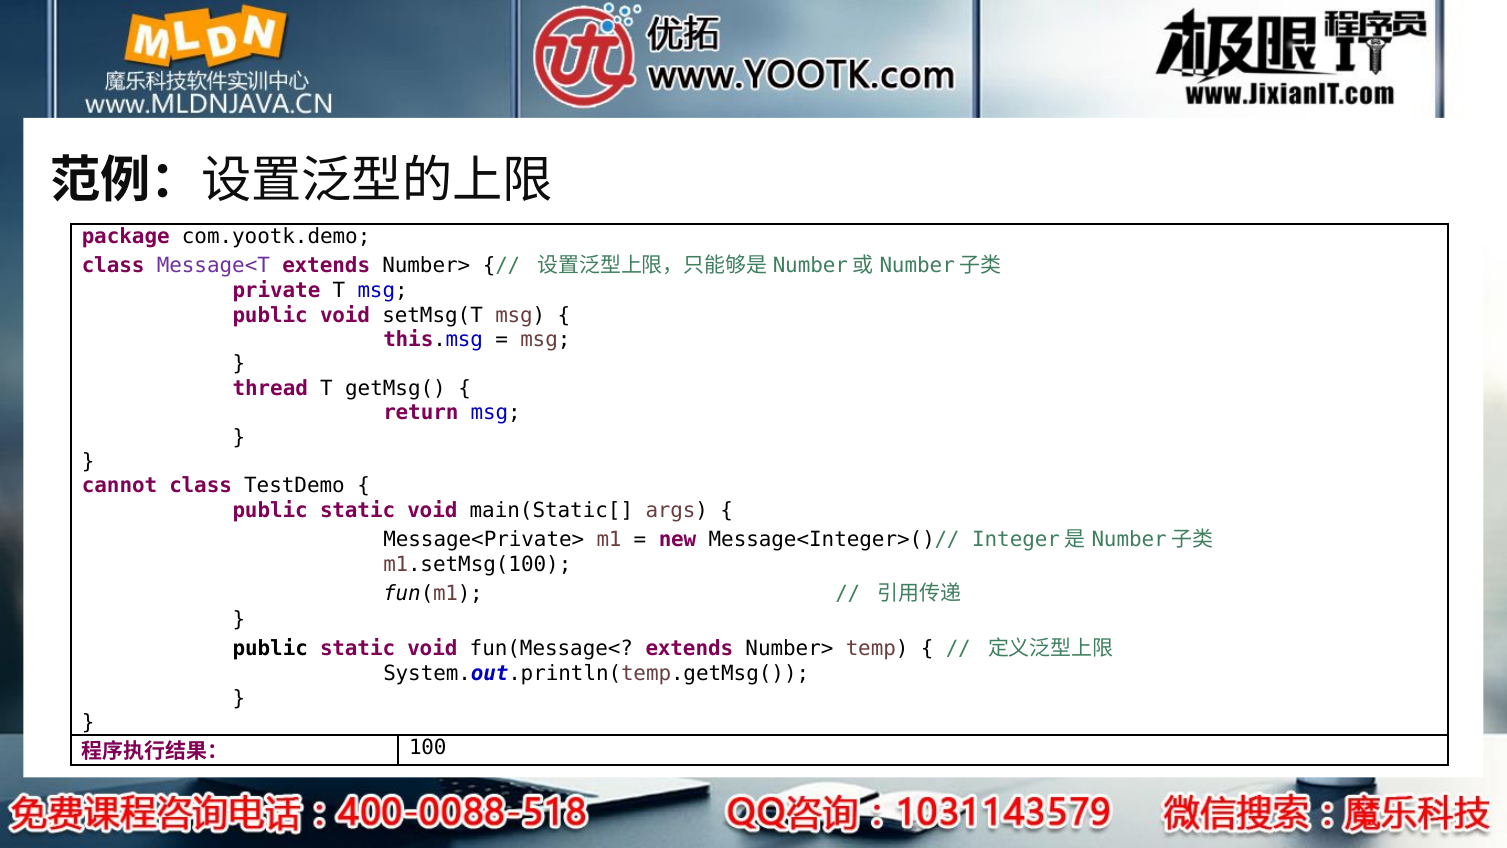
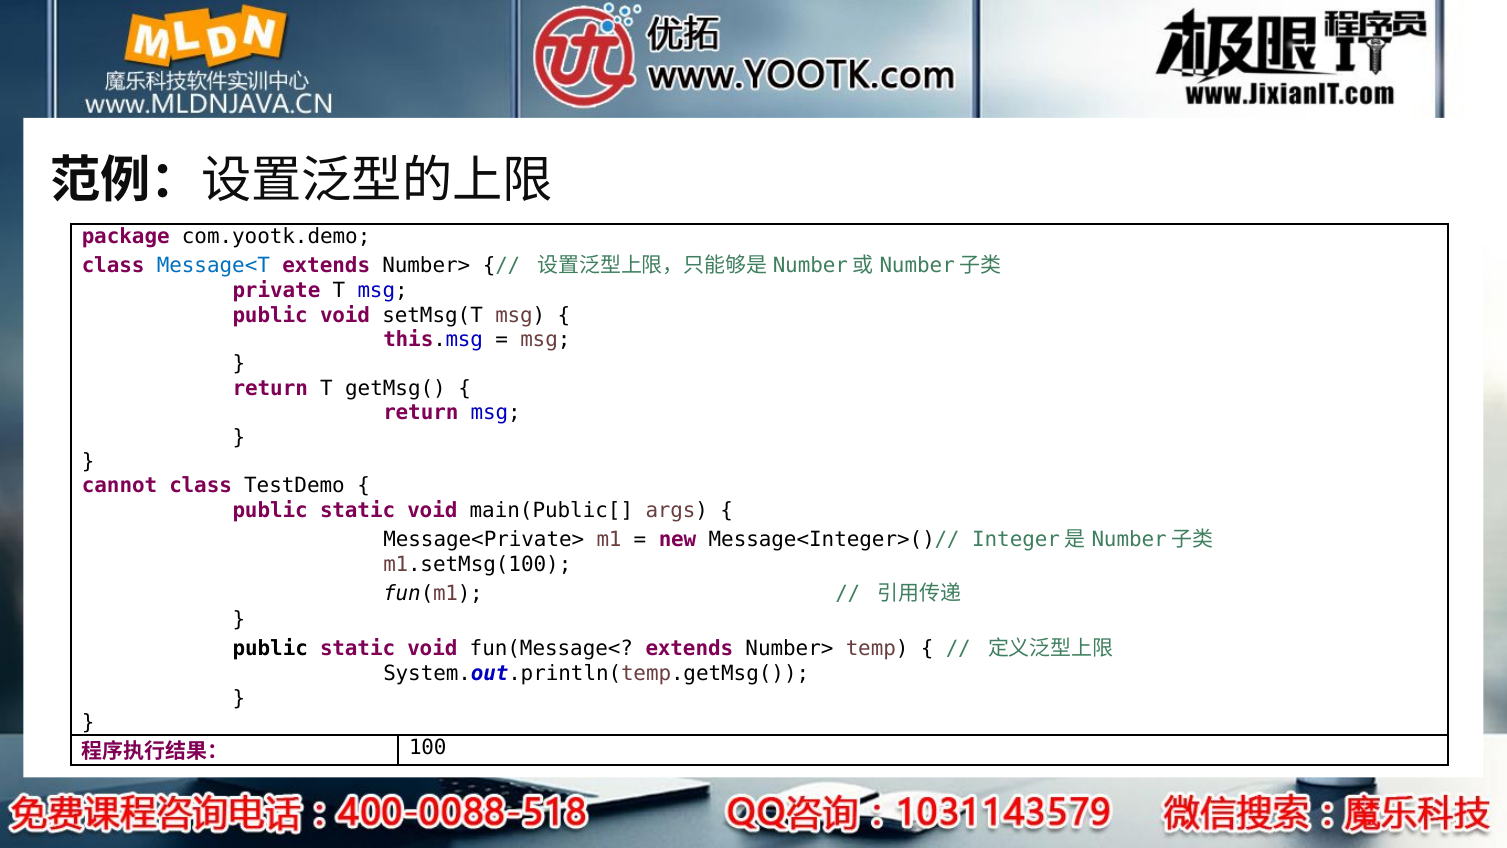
Message<T colour: purple -> blue (213, 265)
thread: thread -> return (270, 388)
main(Static[: main(Static[ -> main(Public[ (551, 510)
